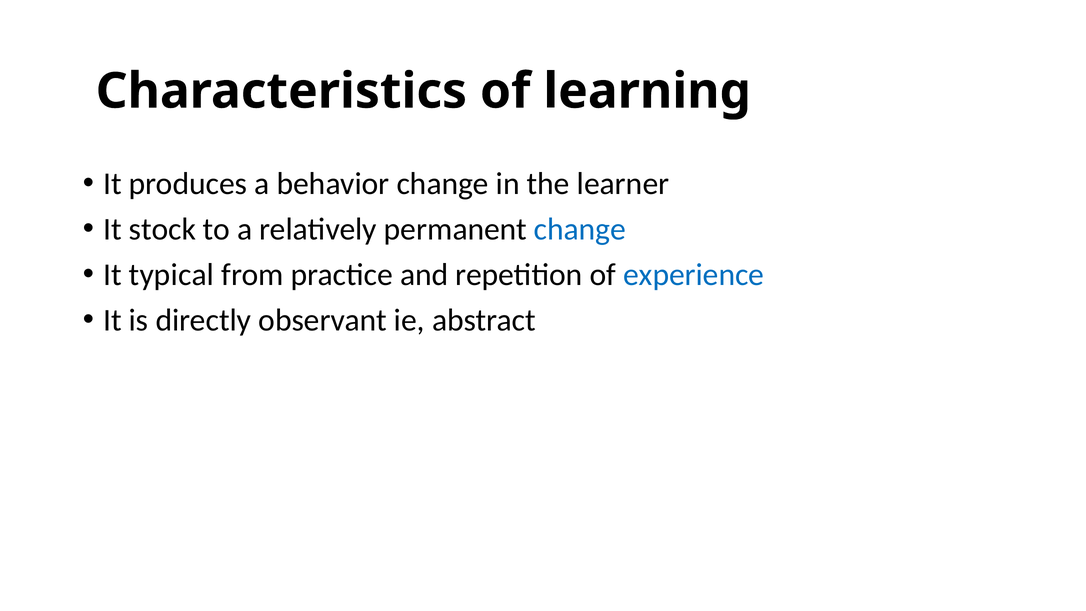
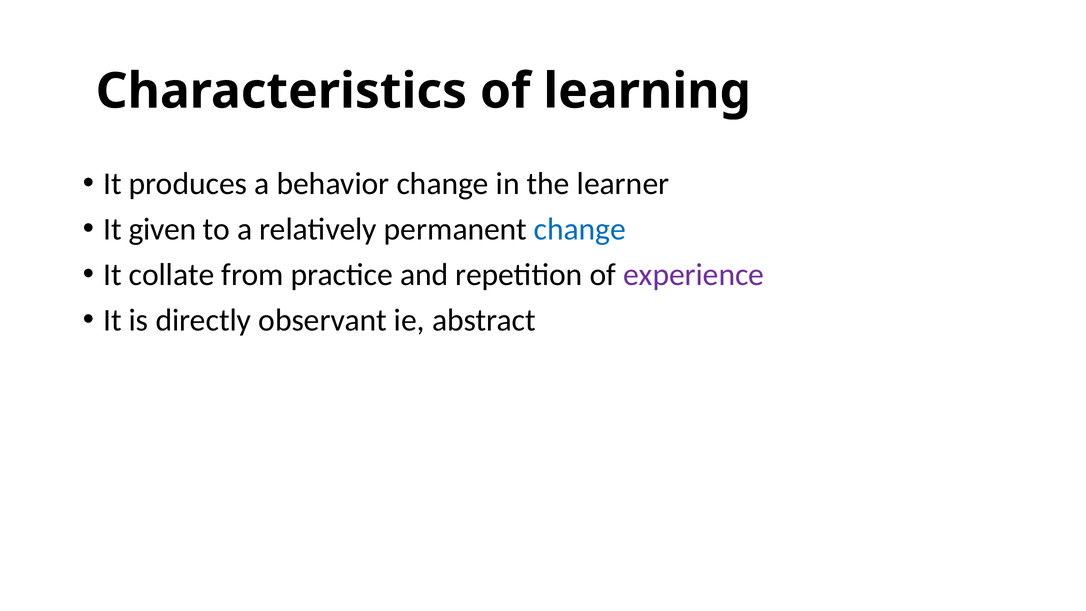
stock: stock -> given (162, 229)
typical: typical -> collate (172, 275)
experience colour: blue -> purple (694, 275)
